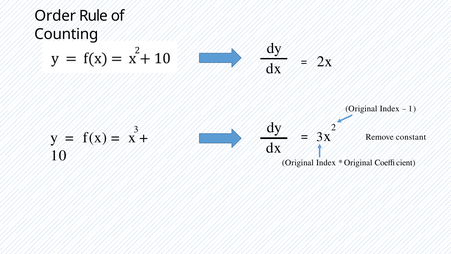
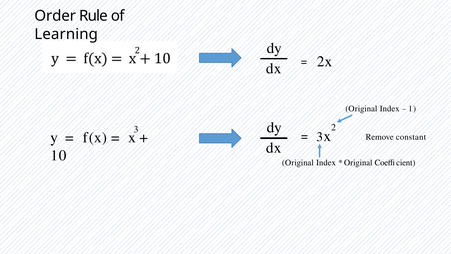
Counting: Counting -> Learning (66, 34)
